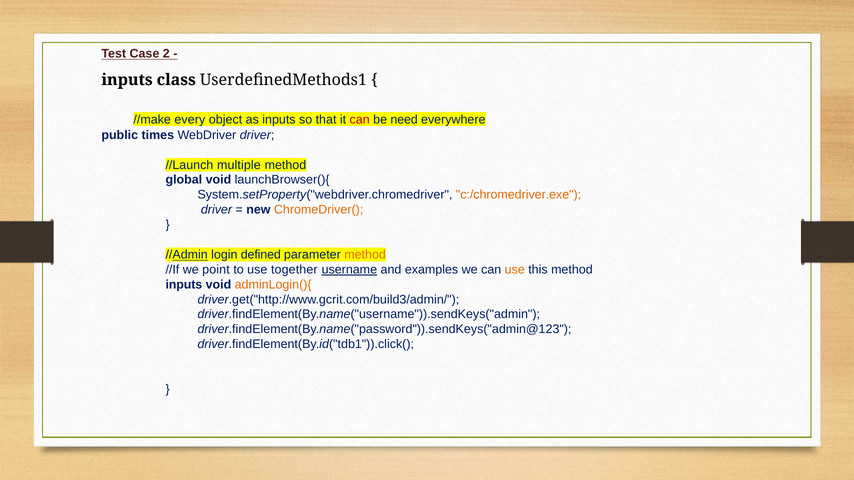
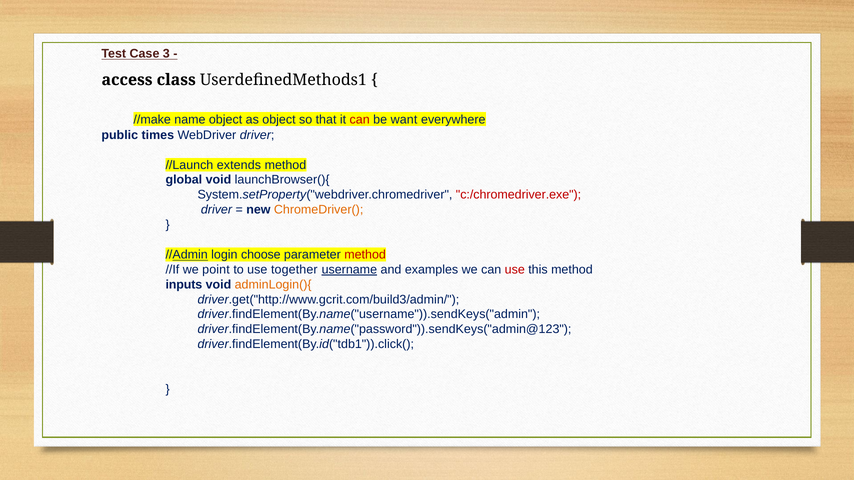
2: 2 -> 3 (166, 54)
inputs: inputs -> access (127, 80)
every: every -> name (190, 119)
as inputs: inputs -> object (279, 119)
need: need -> want (404, 119)
multiple: multiple -> extends (239, 165)
c:/chromedriver.exe colour: orange -> red (519, 195)
defined: defined -> choose (261, 255)
method colour: orange -> red (365, 255)
use colour: orange -> red (515, 270)
